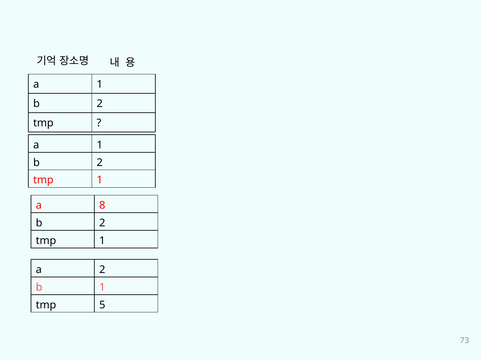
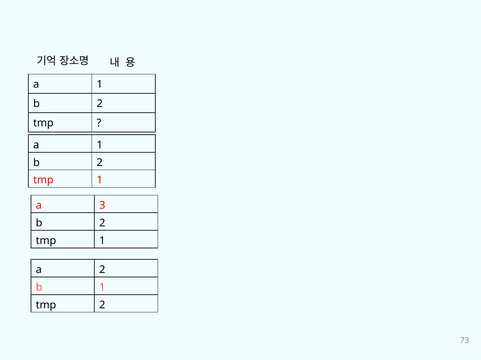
8: 8 -> 3 (102, 206)
tmp 5: 5 -> 2 (102, 305)
